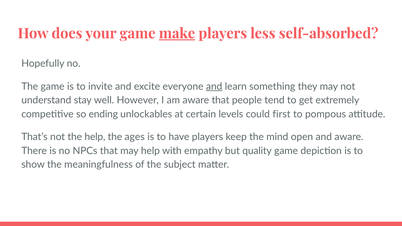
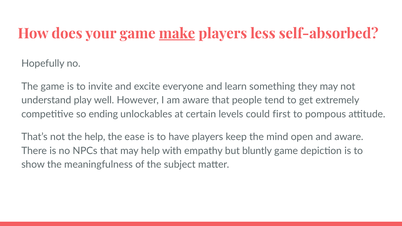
and underline: present -> none (214, 86)
stay: stay -> play (83, 100)
ages: ages -> ease (135, 137)
quality: quality -> bluntly (257, 151)
